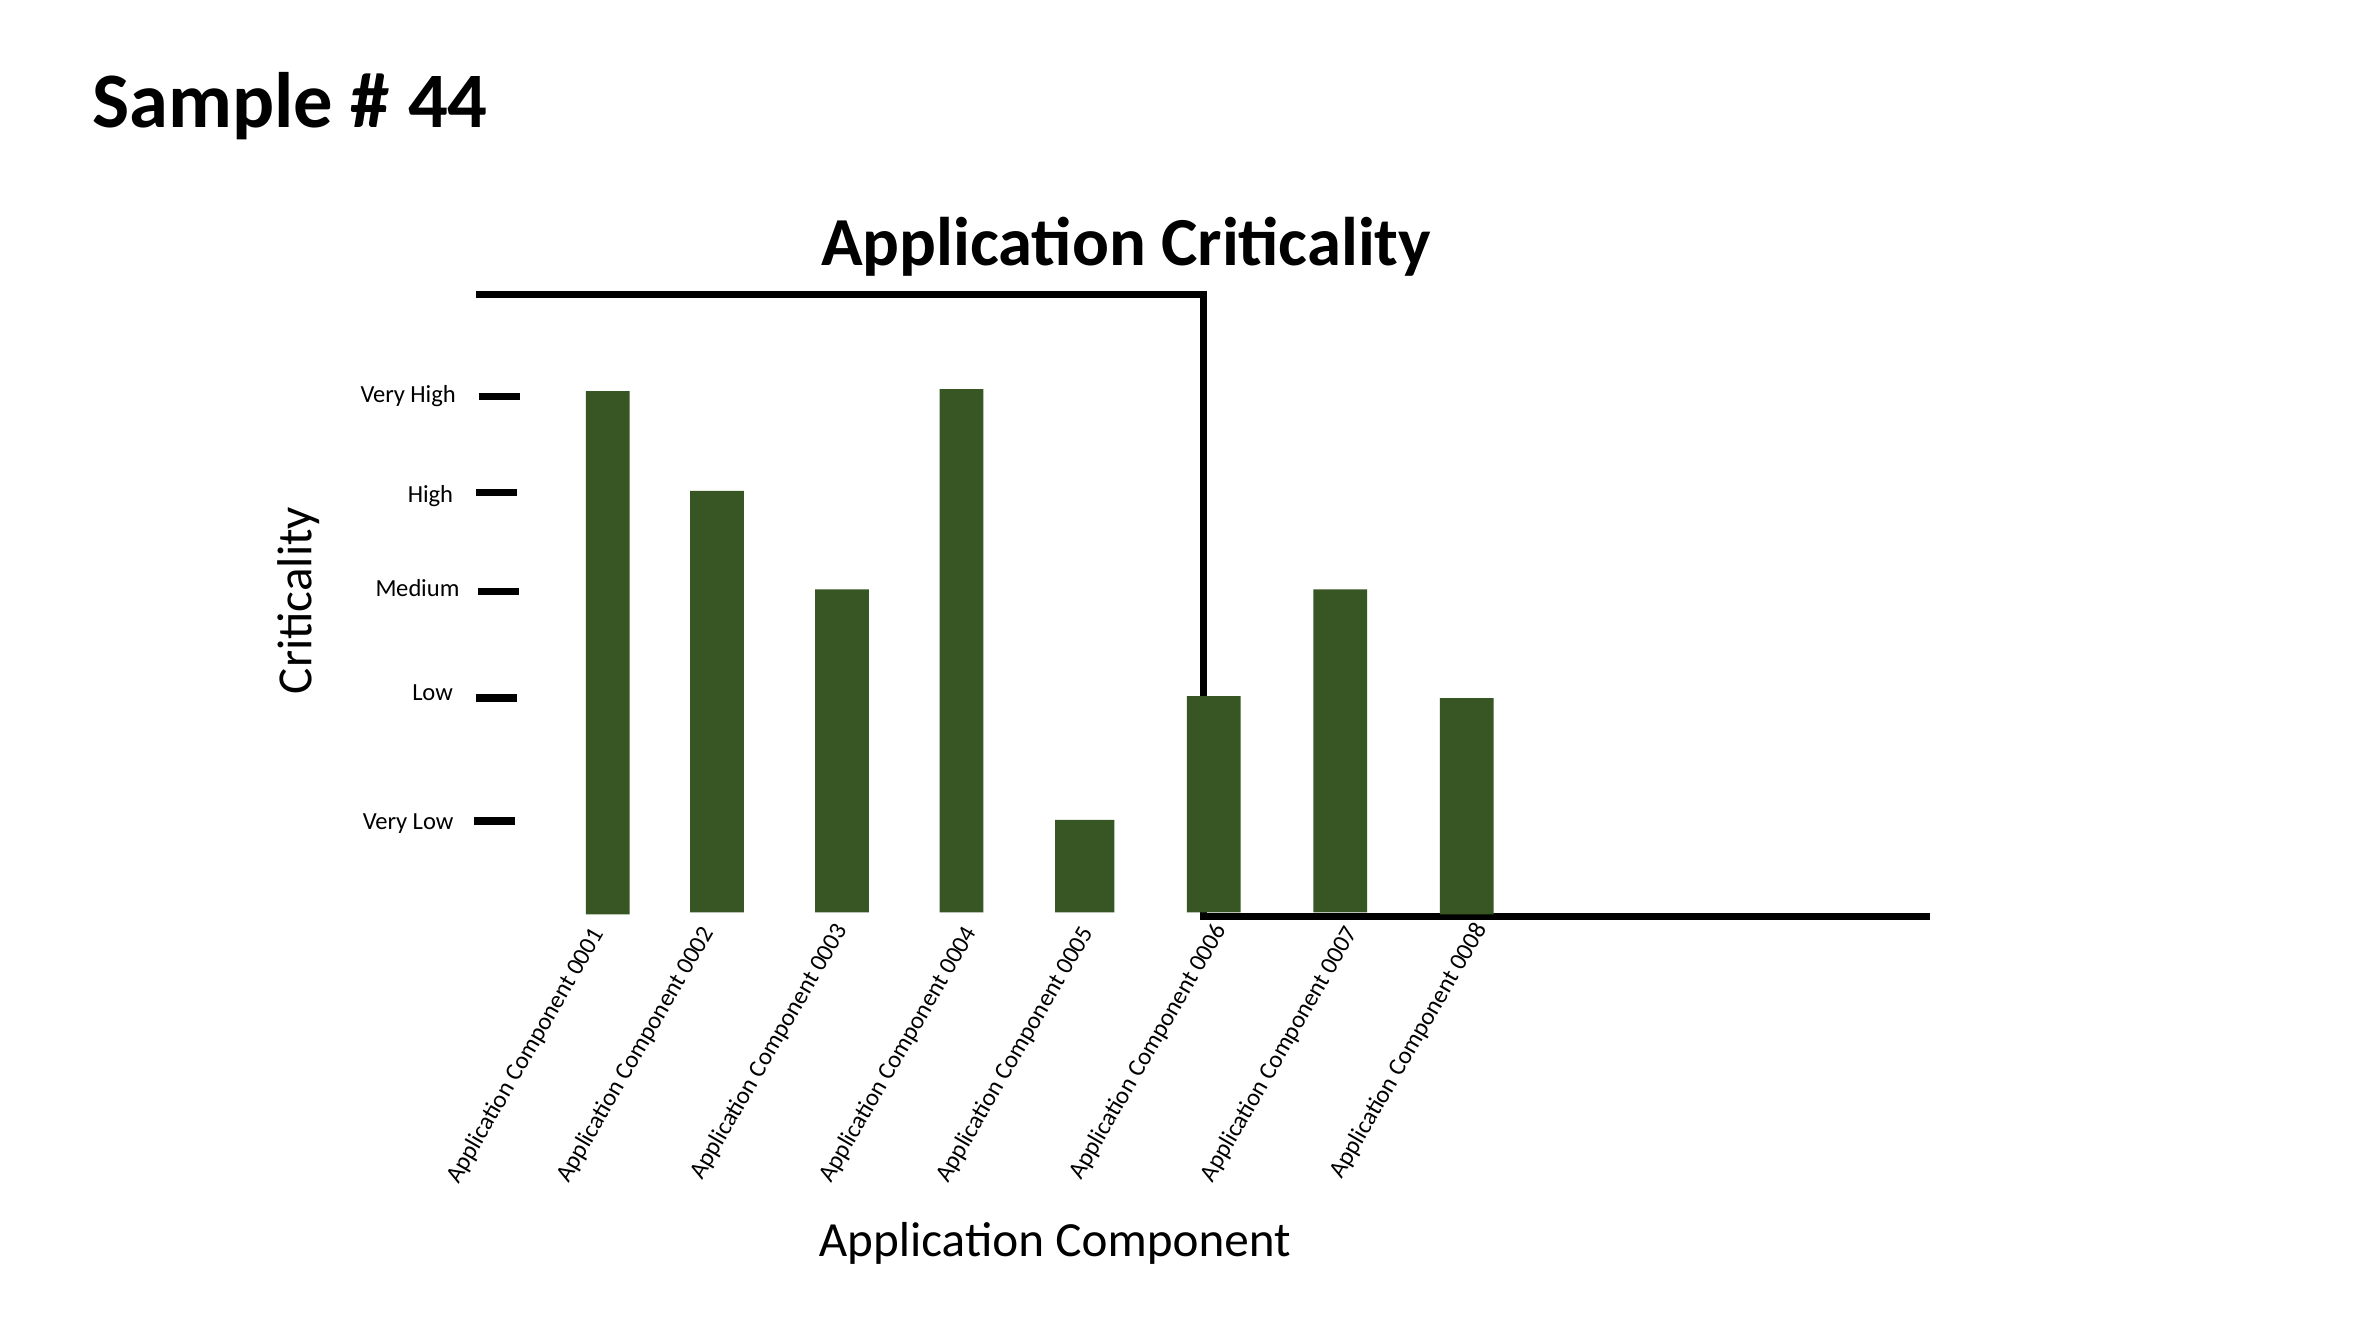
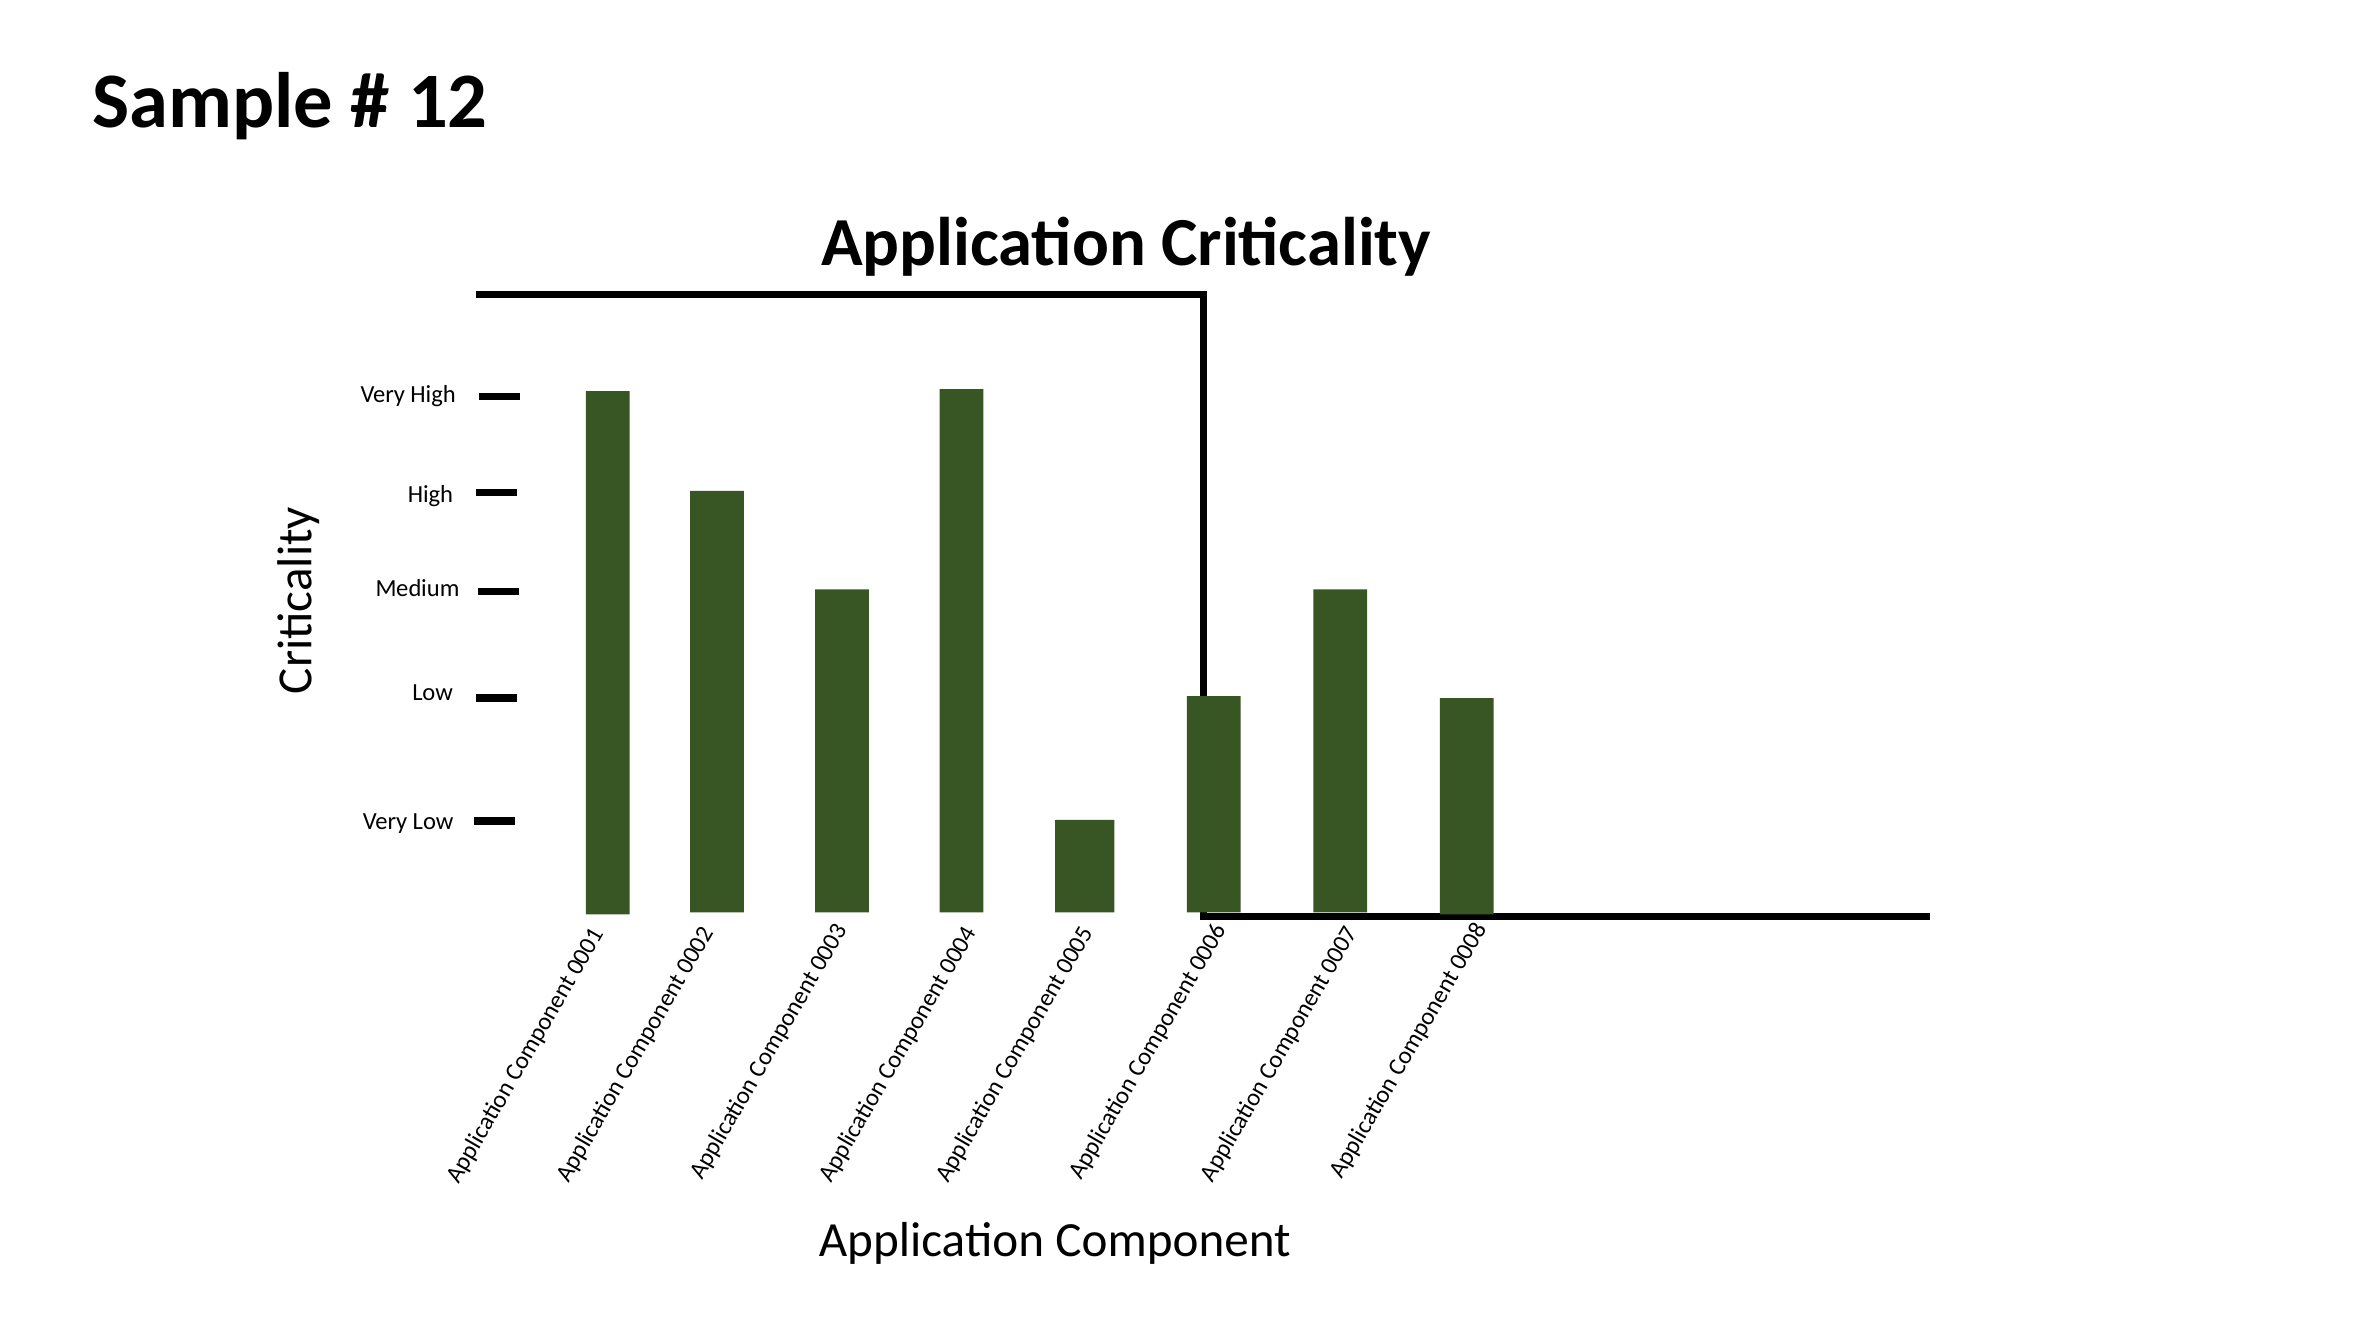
44: 44 -> 12 (448, 102)
